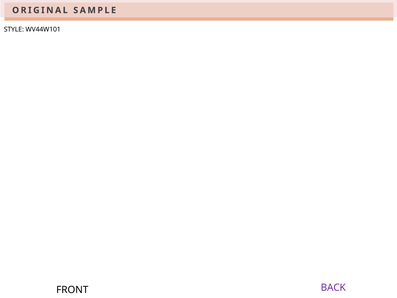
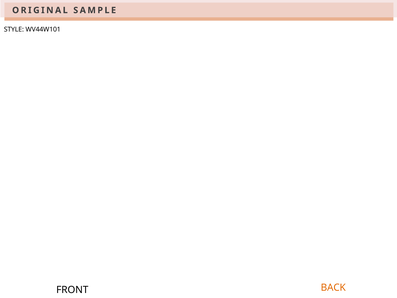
BACK colour: purple -> orange (333, 287)
